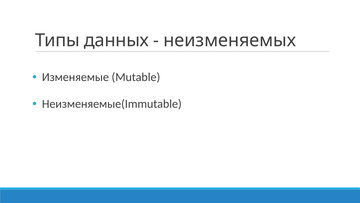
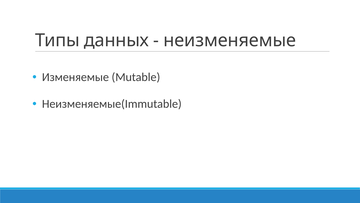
неизменяемых: неизменяемых -> неизменяемые (230, 40)
